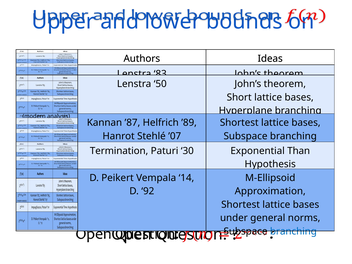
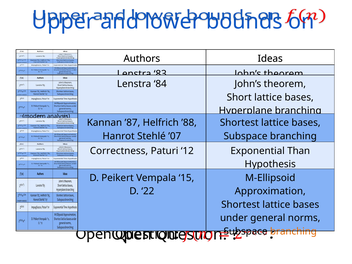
50: 50 -> 84 (160, 84)
’89: ’89 -> ’88 (189, 123)
Termination: Termination -> Correctness (119, 151)
Paturi 30: 30 -> 12 (187, 151)
14: 14 -> 15 (186, 178)
92: 92 -> 22 (148, 191)
branching colour: blue -> orange (293, 231)
